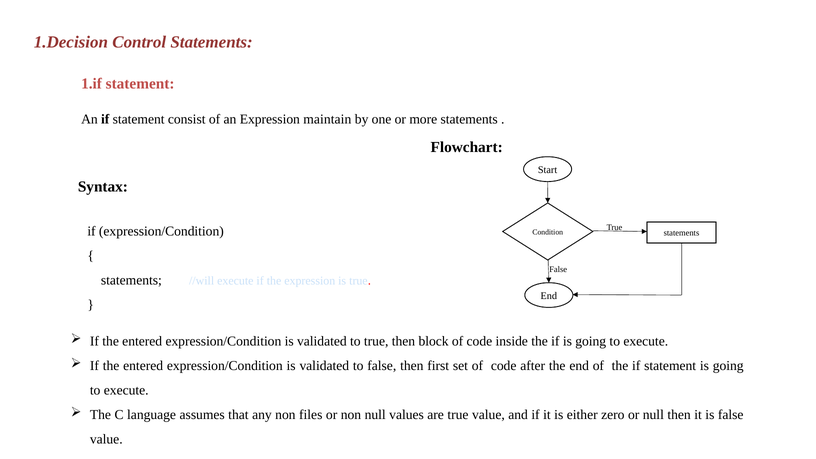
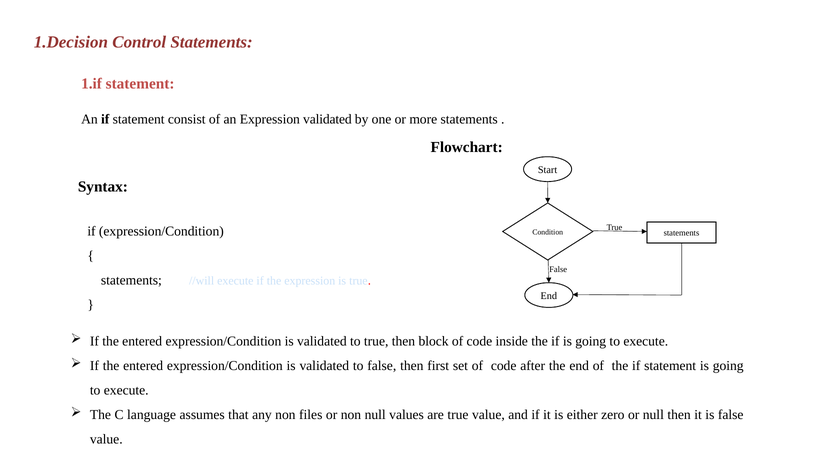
Expression maintain: maintain -> validated (327, 119)
